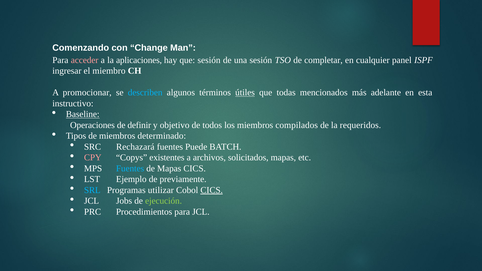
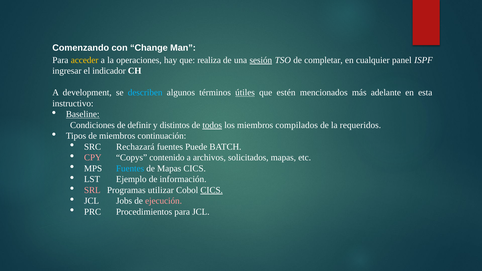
acceder colour: pink -> yellow (85, 60)
aplicaciones: aplicaciones -> operaciones (139, 60)
que sesión: sesión -> realiza (209, 60)
sesión underline: none -> present (261, 60)
miembro: miembro -> indicador (109, 71)
promocionar: promocionar -> development (87, 93)
todas: todas -> estén (286, 93)
Operaciones: Operaciones -> Condiciones (92, 125)
objetivo: objetivo -> distintos (175, 125)
todos underline: none -> present (212, 125)
determinado: determinado -> continuación (162, 136)
existentes: existentes -> contenido (167, 158)
previamente: previamente -> información (183, 179)
SRL colour: light blue -> pink (92, 190)
ejecución colour: light green -> pink (164, 201)
